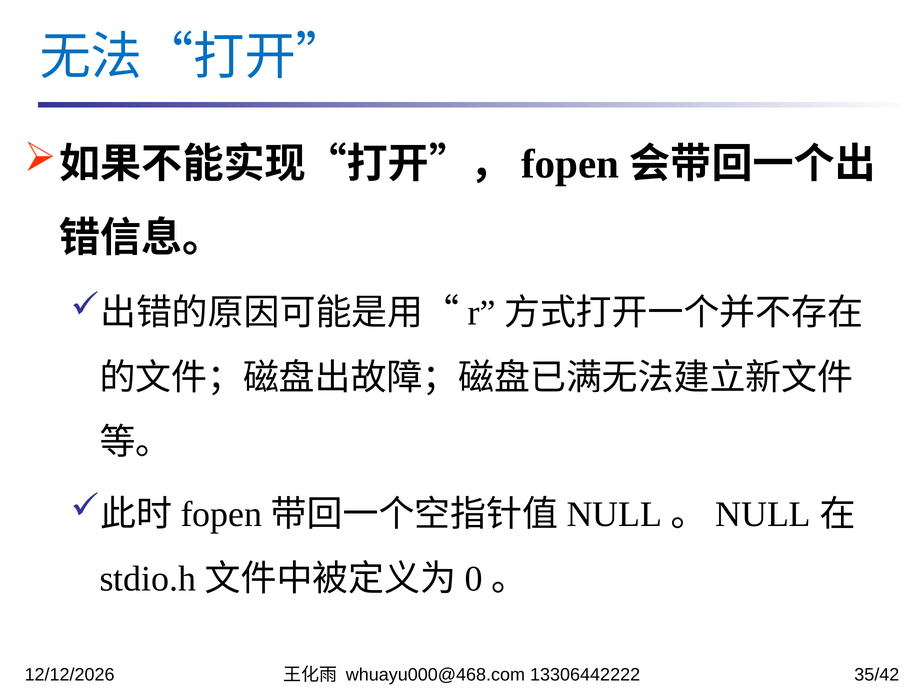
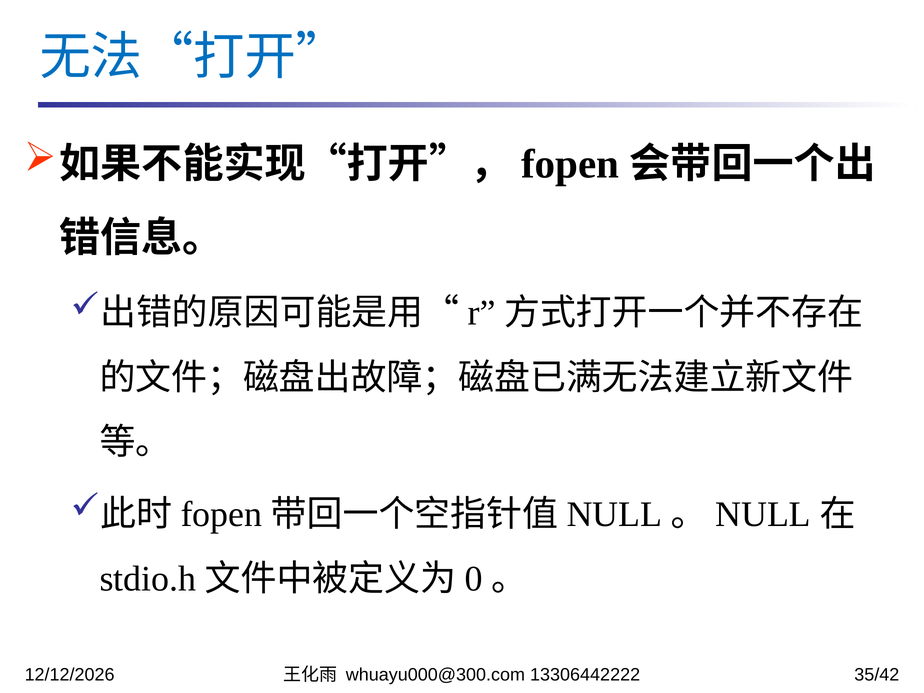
whuayu000@468.com: whuayu000@468.com -> whuayu000@300.com (435, 675)
